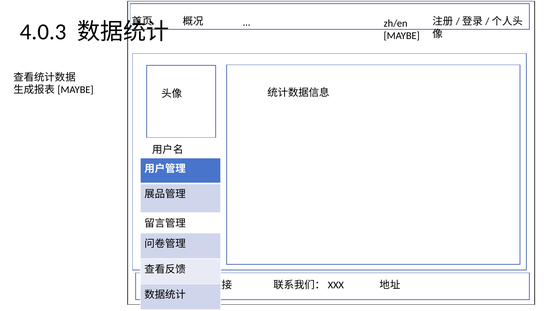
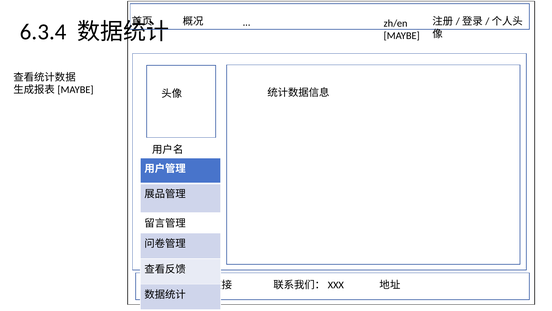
4.0.3: 4.0.3 -> 6.3.4 (43, 32)
